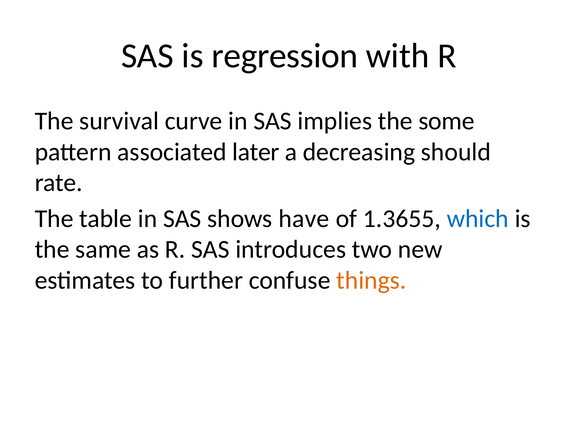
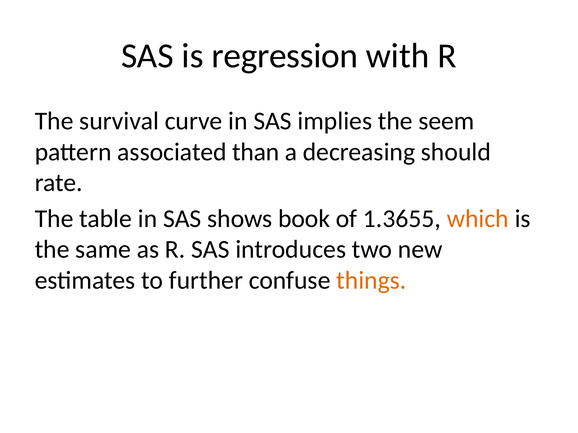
some: some -> seem (446, 121)
later: later -> than (256, 152)
have: have -> book (304, 219)
which colour: blue -> orange (478, 219)
